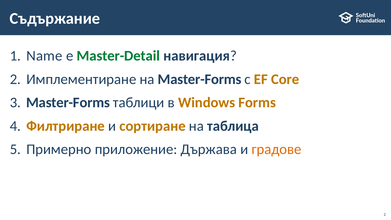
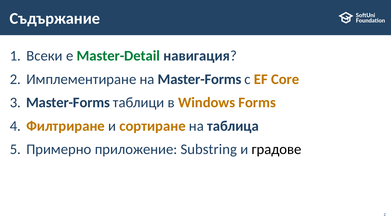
Name: Name -> Всеки (44, 56)
Държава: Държава -> Substring (209, 149)
градове colour: orange -> black (277, 149)
